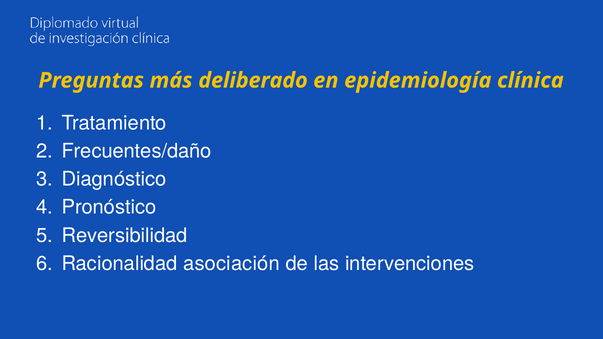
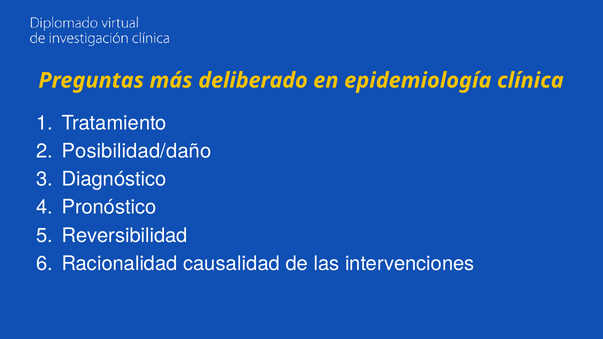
Frecuentes/daño: Frecuentes/daño -> Posibilidad/daño (136, 151)
asociación: asociación -> causalidad (232, 264)
